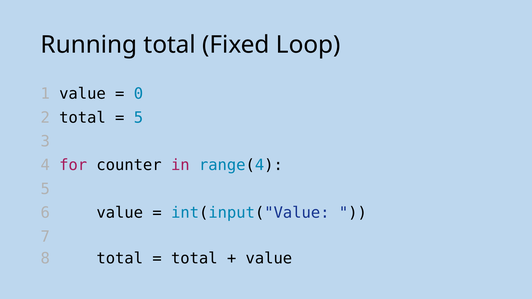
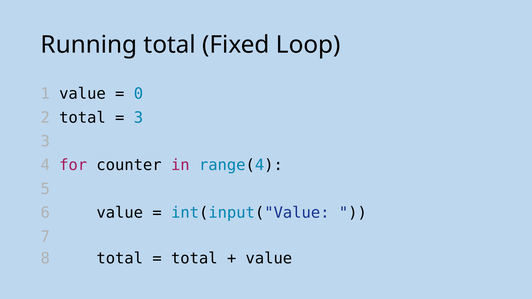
5: 5 -> 3 (138, 118)
